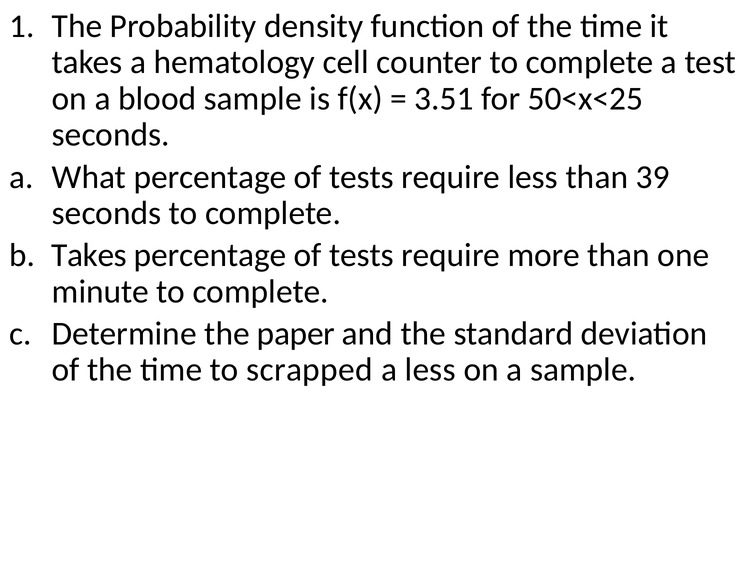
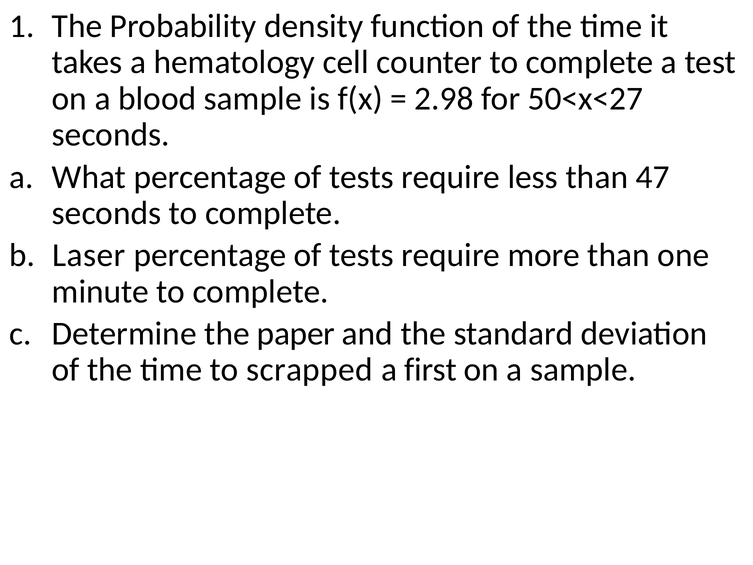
3.51: 3.51 -> 2.98 (444, 99)
50<x<25: 50<x<25 -> 50<x<27 (586, 99)
39: 39 -> 47 (653, 177)
Takes: Takes -> Laser (89, 255)
a less: less -> first (431, 370)
